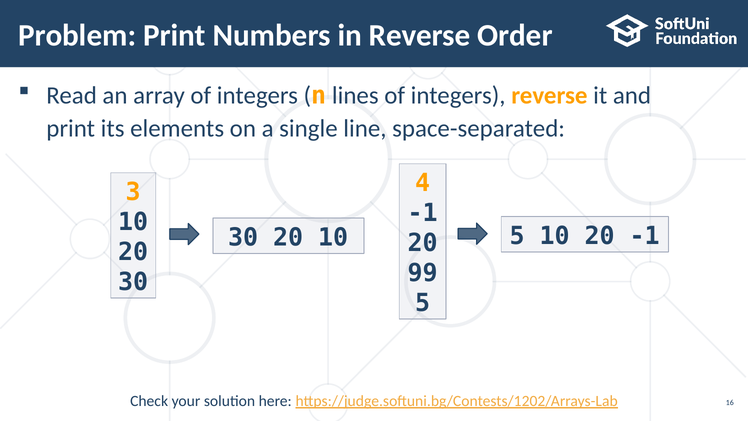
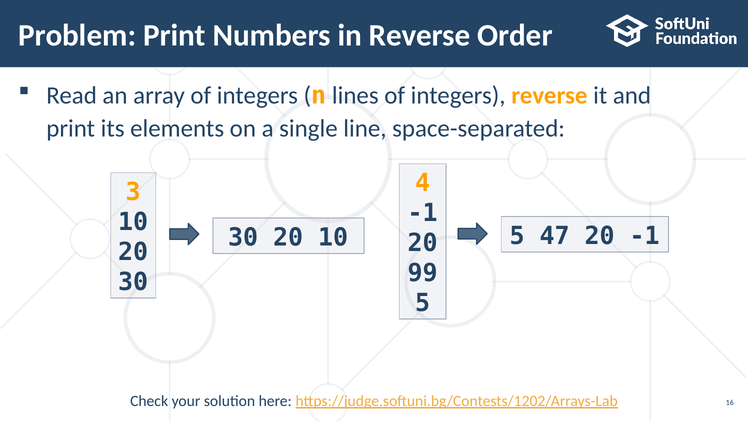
5 10: 10 -> 47 (555, 236)
